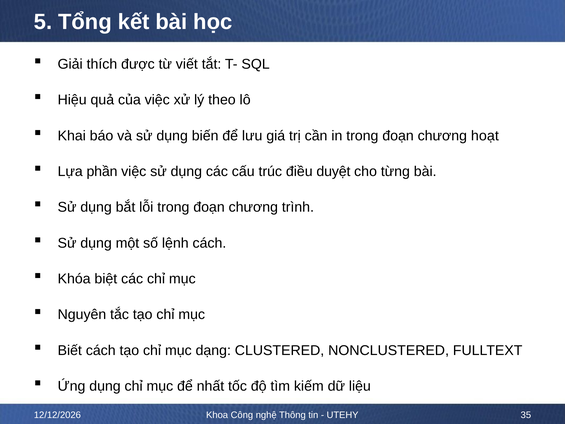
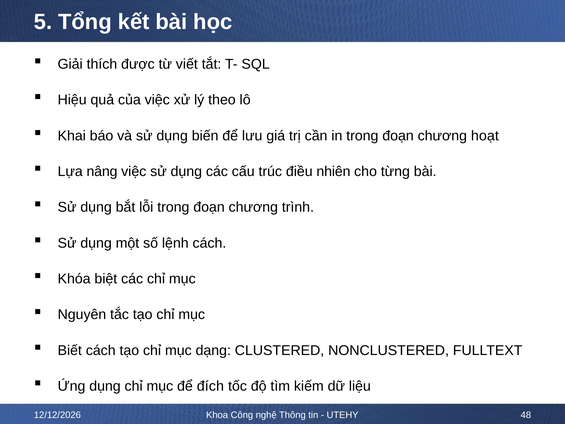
phần: phần -> nâng (102, 171)
duyệt: duyệt -> nhiên (333, 171)
nhất: nhất -> đích (210, 386)
35: 35 -> 48 (526, 415)
